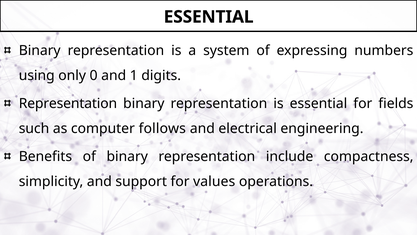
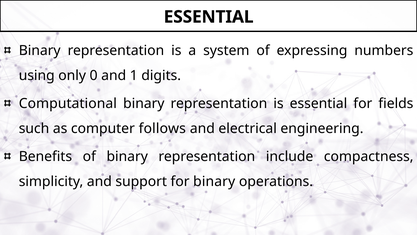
Representation: Representation -> Computational (68, 103)
for values: values -> binary (214, 181)
